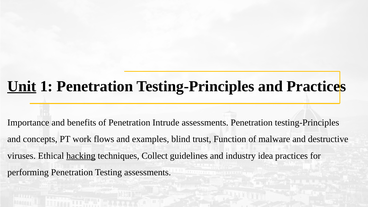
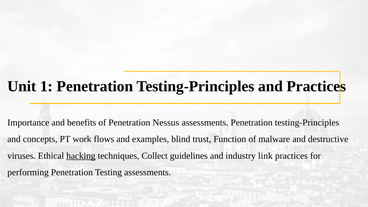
Unit underline: present -> none (22, 86)
Intrude: Intrude -> Nessus (166, 123)
idea: idea -> link (265, 156)
